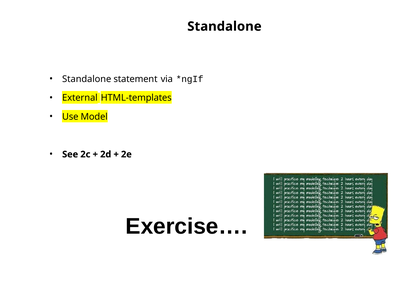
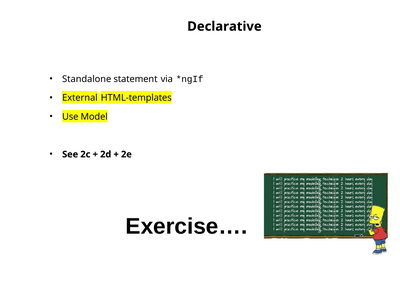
Standalone: Standalone -> Declarative (224, 26)
